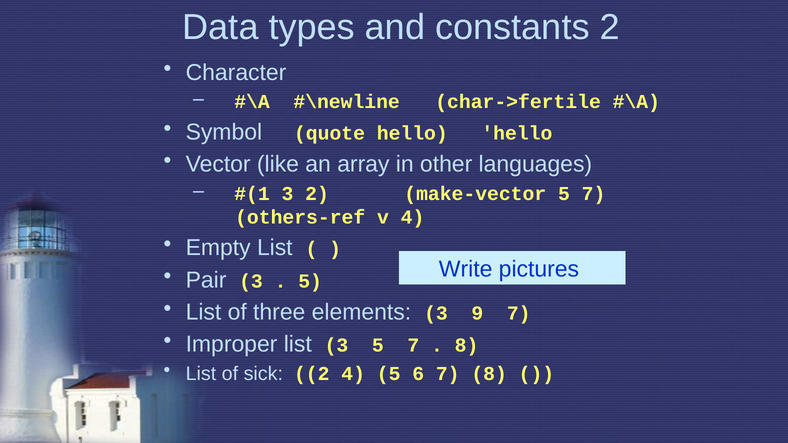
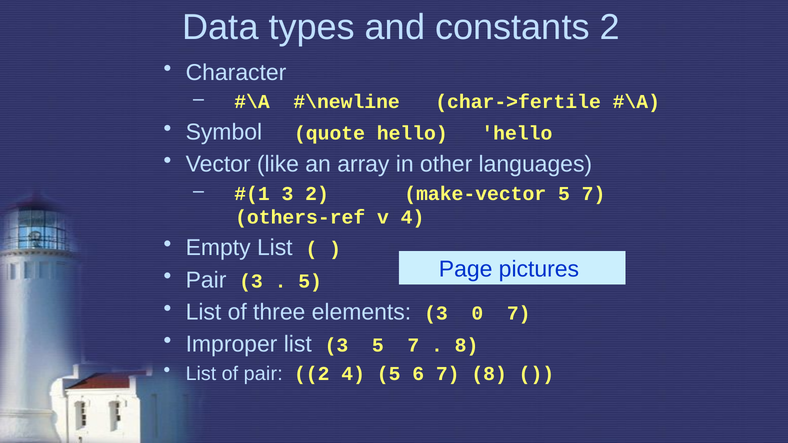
Write: Write -> Page (466, 269)
9: 9 -> 0 (477, 313)
of sick: sick -> pair (263, 374)
